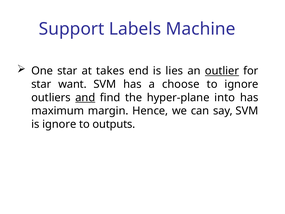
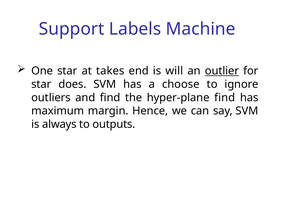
lies: lies -> will (174, 71)
want: want -> does (72, 84)
and underline: present -> none (85, 97)
hyper-plane into: into -> find (225, 97)
is ignore: ignore -> always (59, 124)
